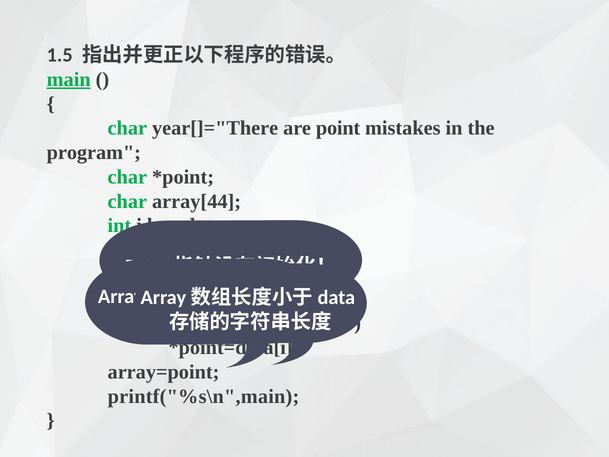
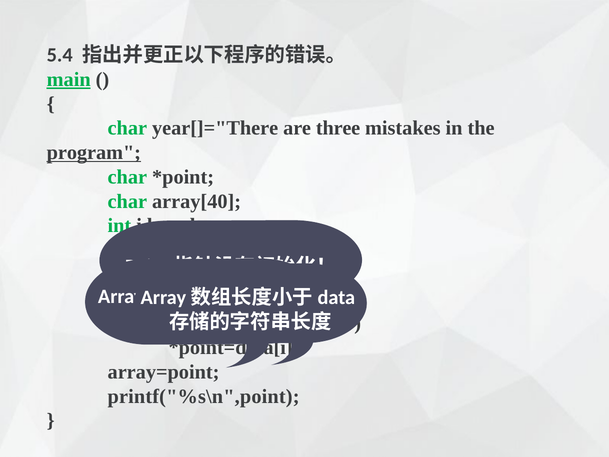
1.5: 1.5 -> 5.4 (60, 55)
point: point -> three (338, 128)
program underline: none -> present (94, 153)
array[44: array[44 -> array[40 (197, 201)
printf("%s\n",main: printf("%s\n",main -> printf("%s\n",point (204, 396)
